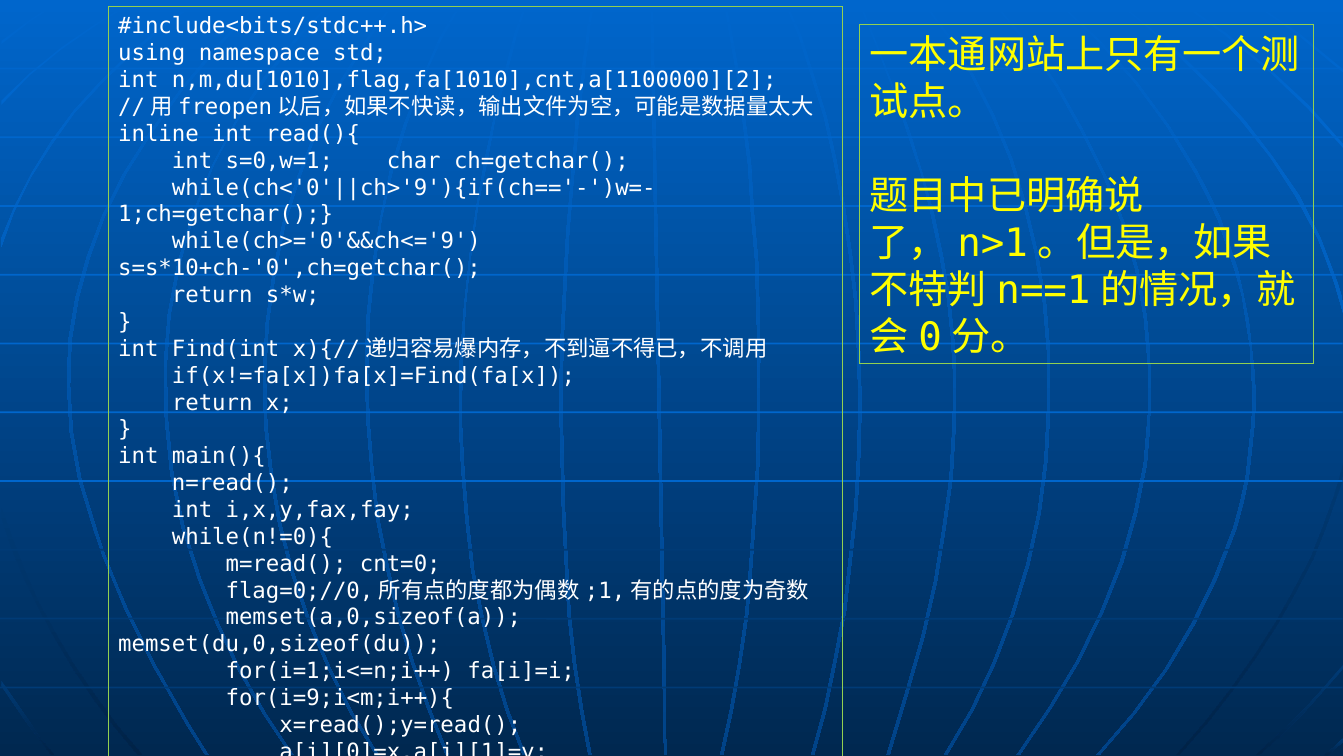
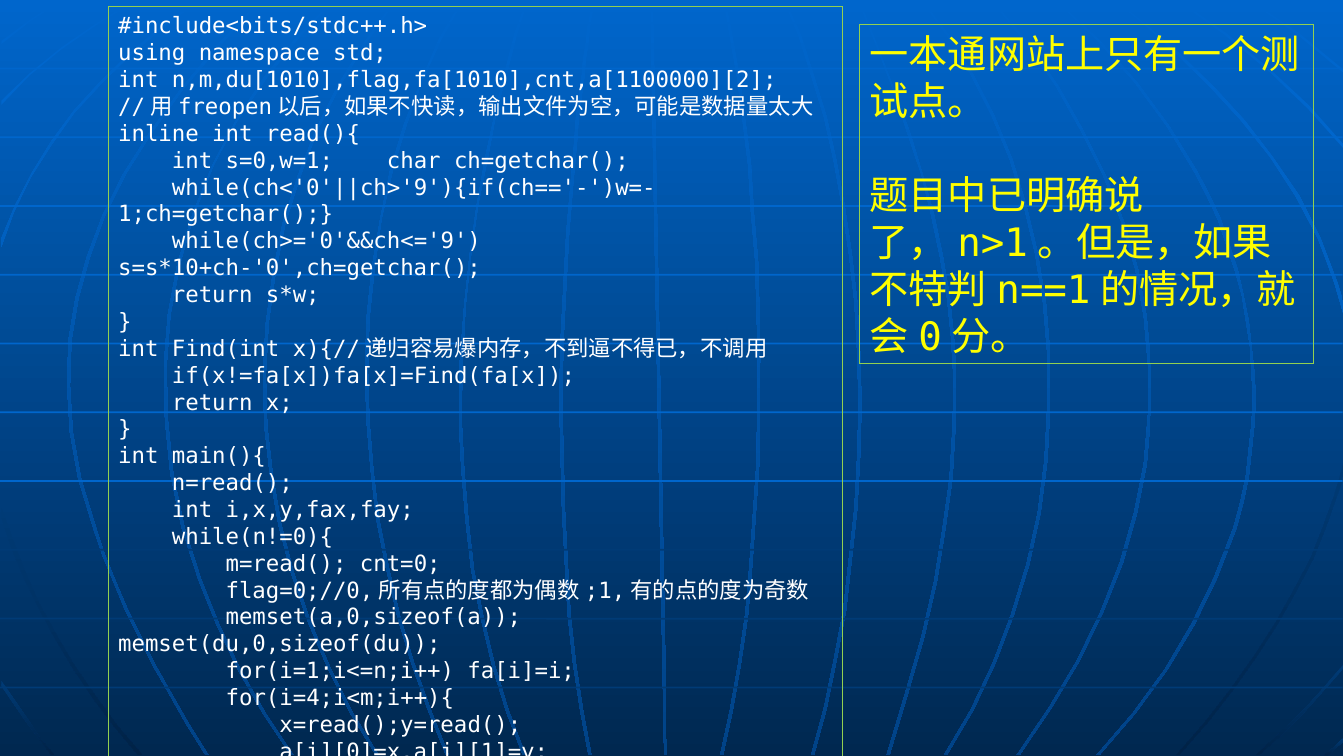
for(i=9;i<m;i++){: for(i=9;i<m;i++){ -> for(i=4;i<m;i++){ (340, 698)
